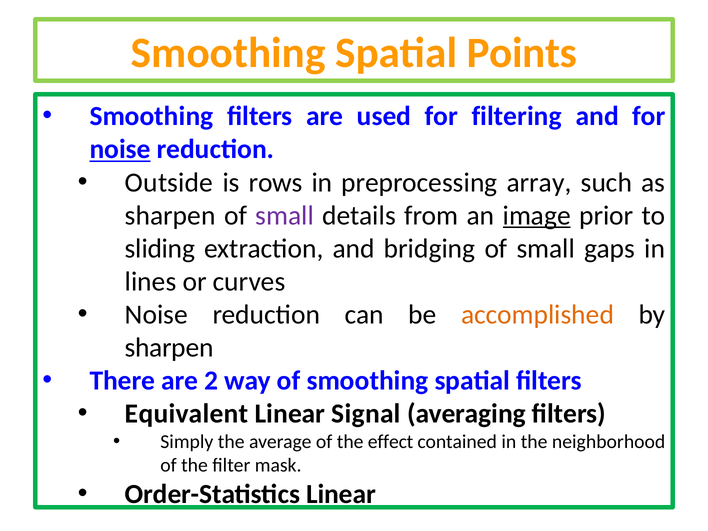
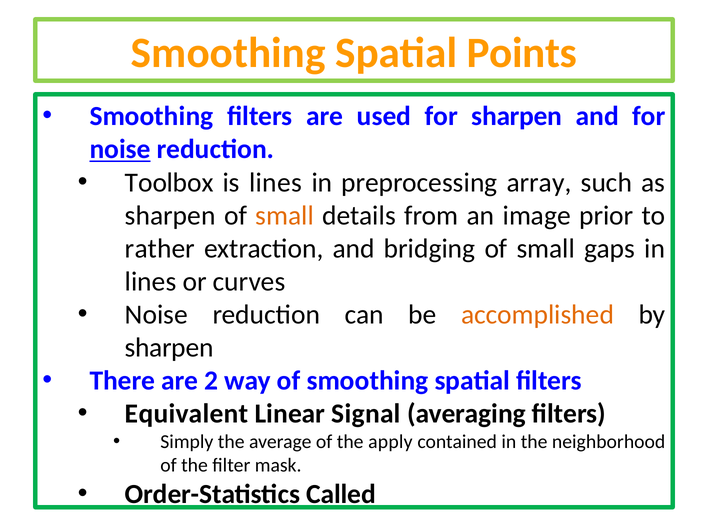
for filtering: filtering -> sharpen (517, 116)
Outside: Outside -> Toolbox (169, 182)
is rows: rows -> lines (276, 182)
small colour: purple -> orange (285, 215)
image underline: present -> none (537, 215)
sliding: sliding -> rather (160, 249)
effect: effect -> apply (390, 442)
Order-Statistics Linear: Linear -> Called (341, 494)
